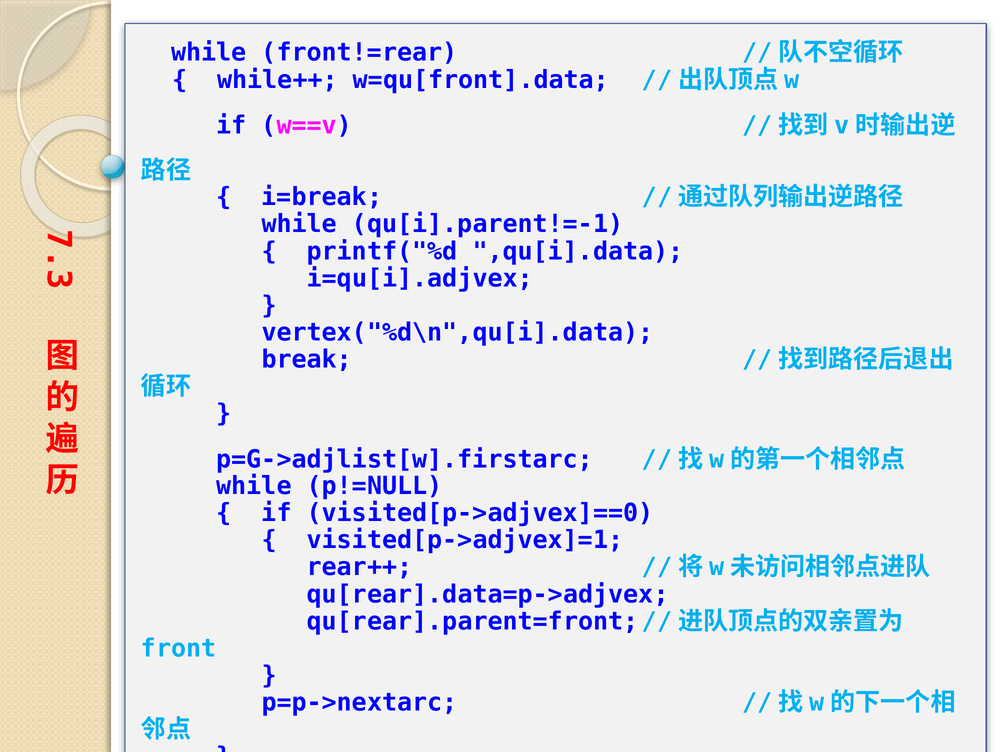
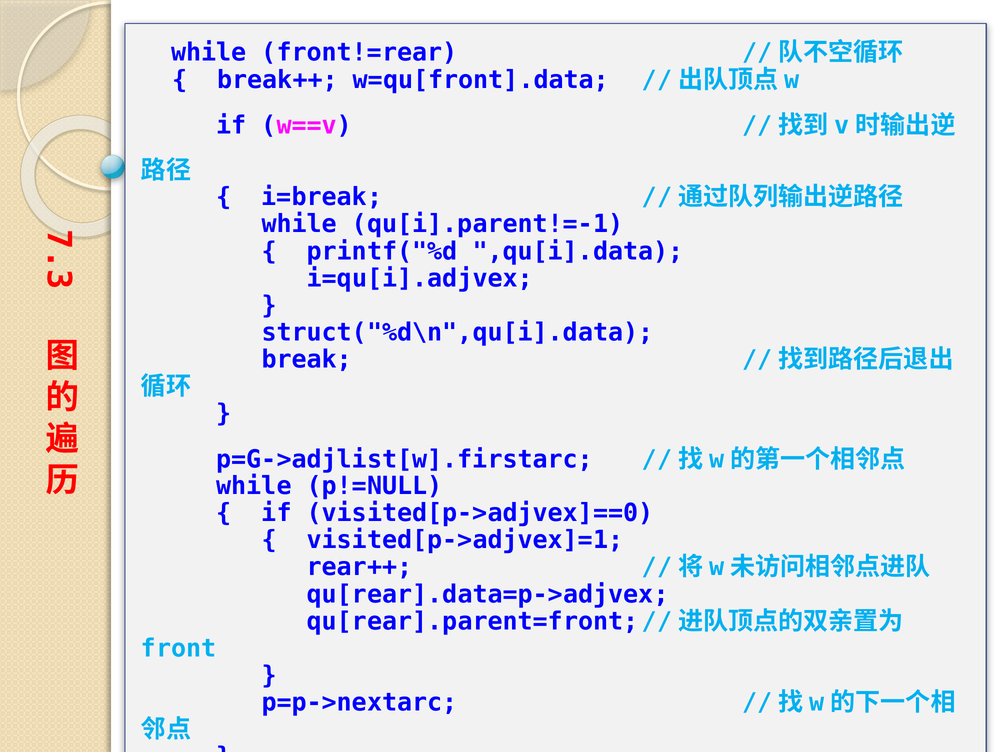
while++: while++ -> break++ (277, 80)
vertex("%d\n",qu[i].data: vertex("%d\n",qu[i].data -> struct("%d\n",qu[i].data (457, 332)
